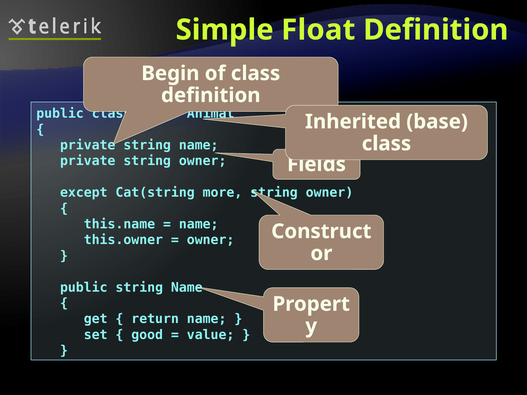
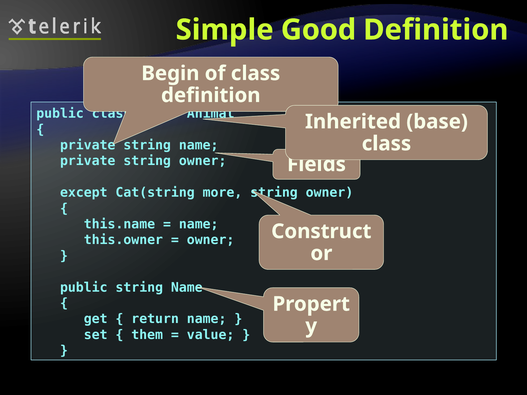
Float: Float -> Good (319, 30)
good: good -> them (147, 335)
